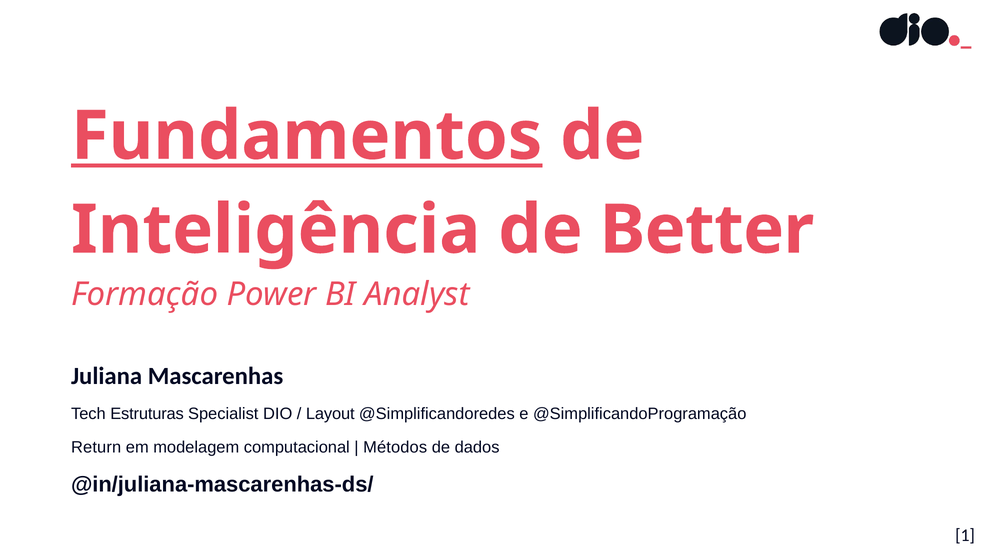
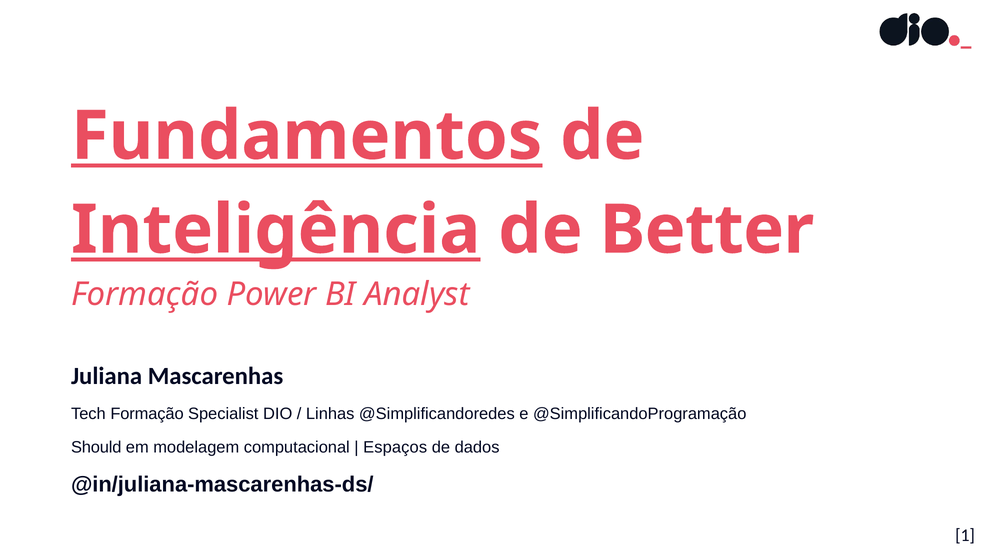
Inteligência underline: none -> present (276, 230)
Tech Estruturas: Estruturas -> Formação (147, 414)
Layout: Layout -> Linhas (330, 414)
Return: Return -> Should (96, 448)
Métodos: Métodos -> Espaços (395, 448)
